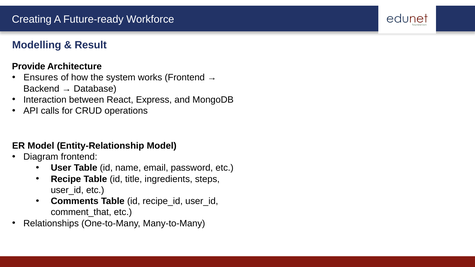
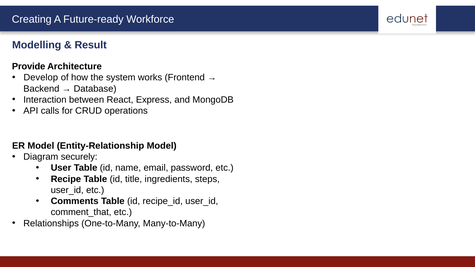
Ensures: Ensures -> Develop (41, 78)
Diagram frontend: frontend -> securely (79, 157)
